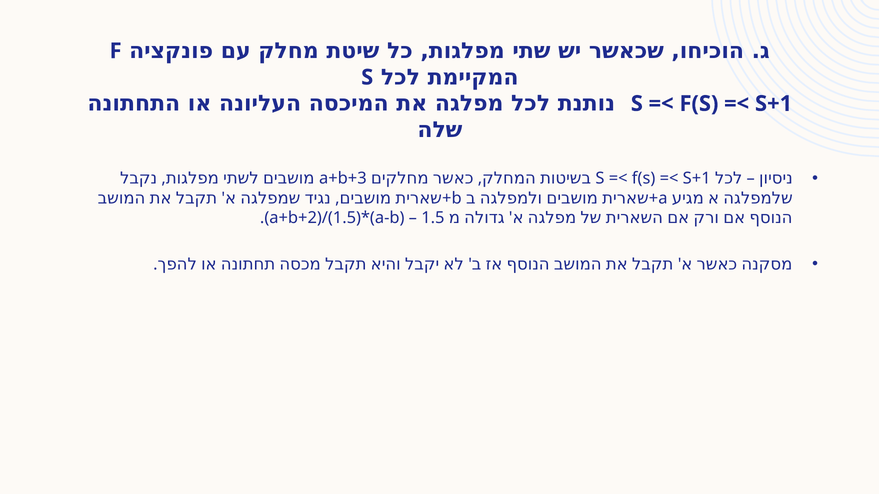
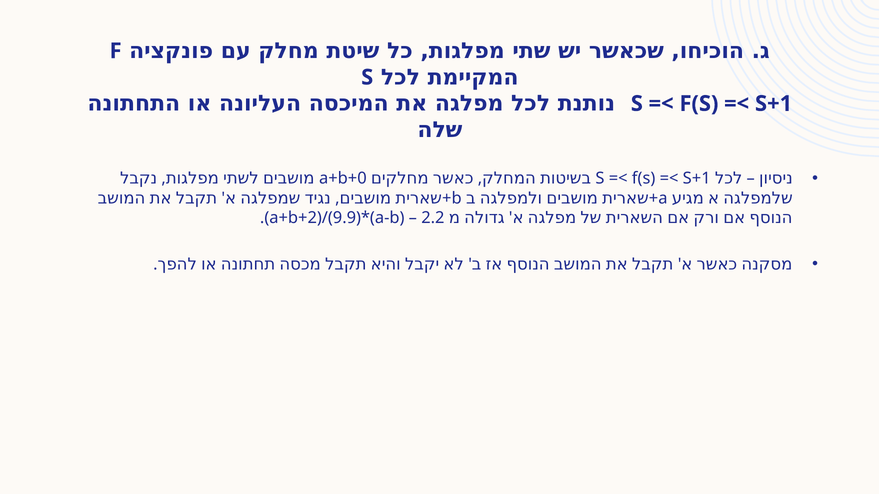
a+b+3: a+b+3 -> a+b+0 (343, 179)
1.5: 1.5 -> 9.9 (344, 218)
1.5: 1.5 -> 2.2 (433, 218)
